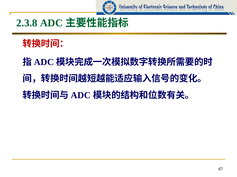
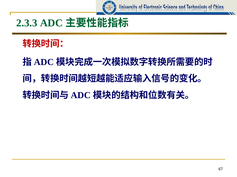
2.3.8: 2.3.8 -> 2.3.3 (27, 23)
